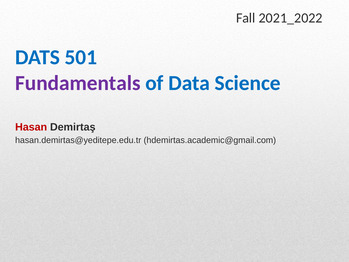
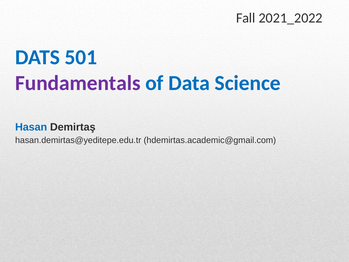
Hasan colour: red -> blue (31, 127)
